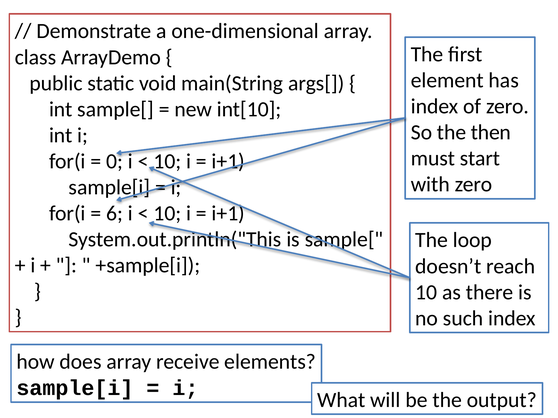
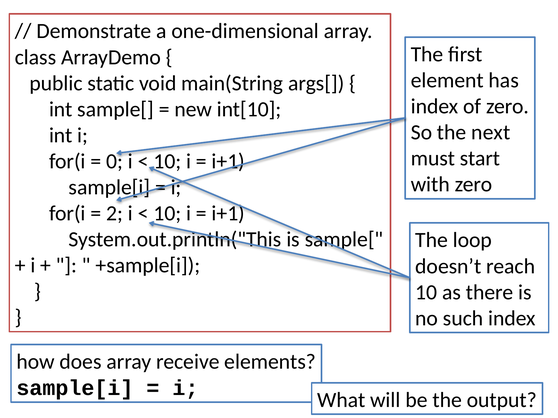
then: then -> next (491, 133)
6: 6 -> 2 (115, 214)
